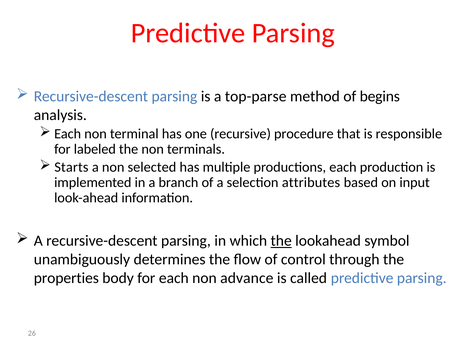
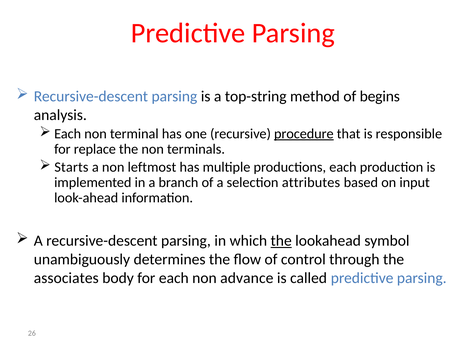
top-parse: top-parse -> top-string (256, 97)
procedure underline: none -> present (304, 134)
labeled: labeled -> replace (95, 149)
selected: selected -> leftmost (152, 167)
properties: properties -> associates (66, 278)
